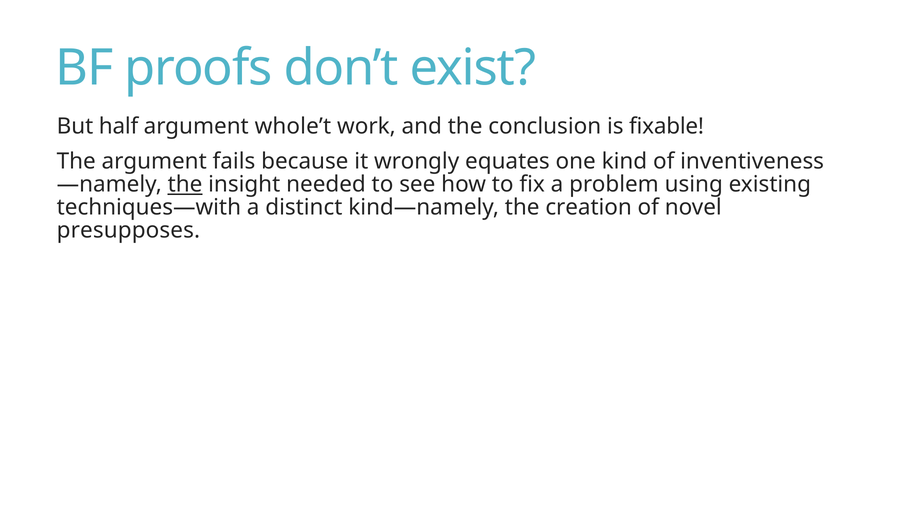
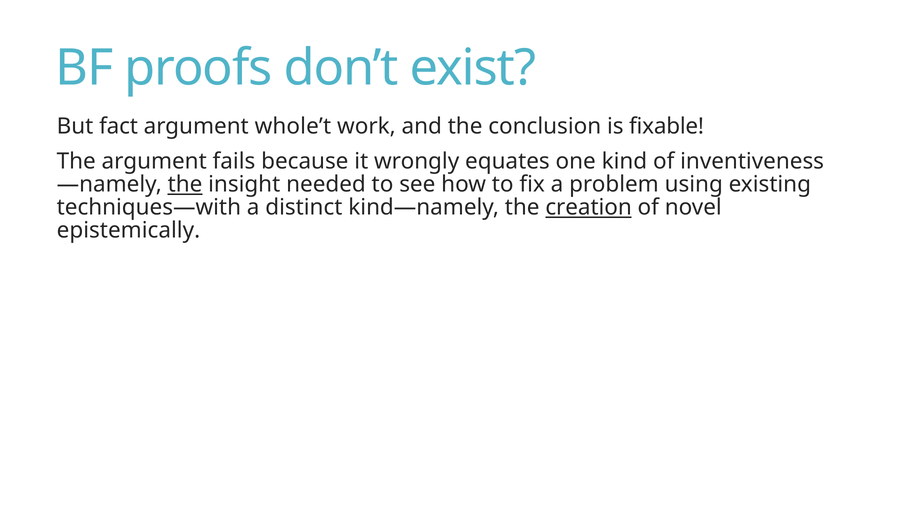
half: half -> fact (119, 126)
creation underline: none -> present (589, 208)
presupposes: presupposes -> epistemically (128, 230)
